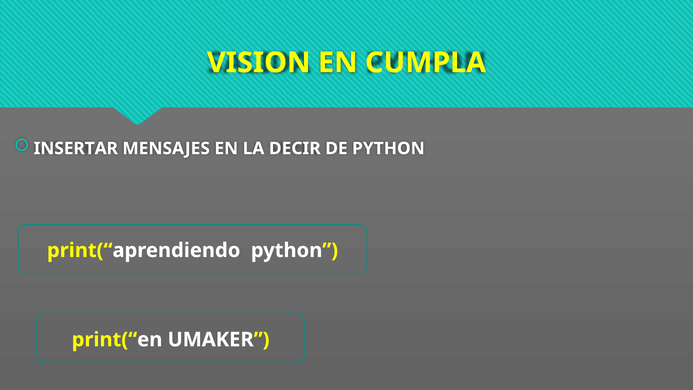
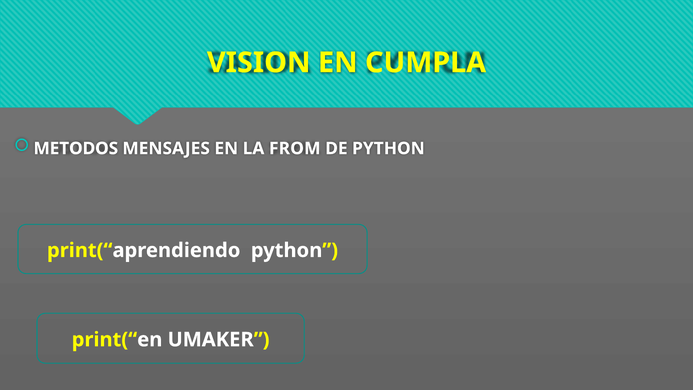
INSERTAR: INSERTAR -> METODOS (76, 148)
DECIR: DECIR -> FROM (295, 148)
